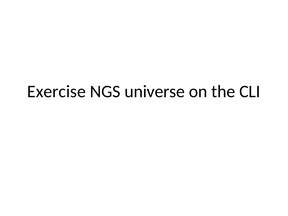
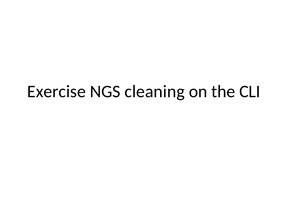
universe: universe -> cleaning (155, 91)
